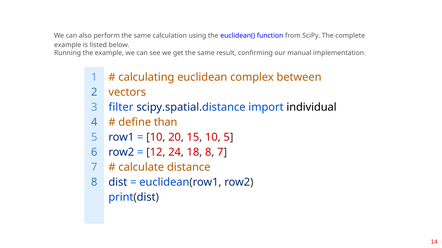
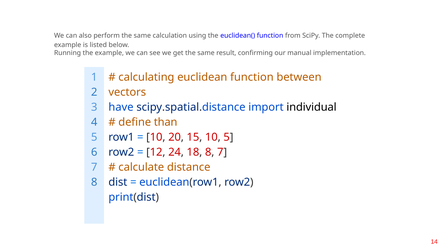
euclidean complex: complex -> function (252, 77)
filter: filter -> have (121, 108)
